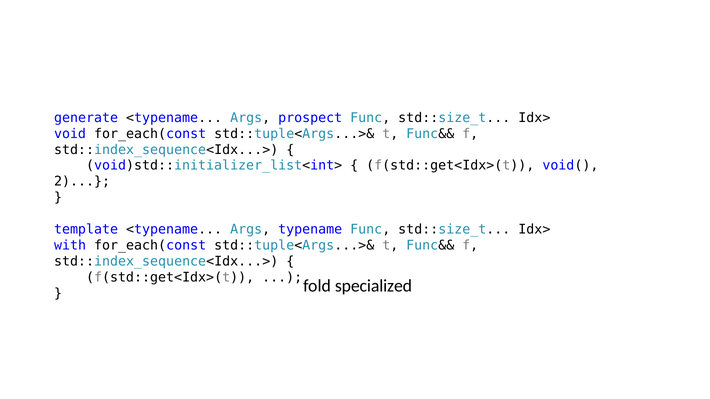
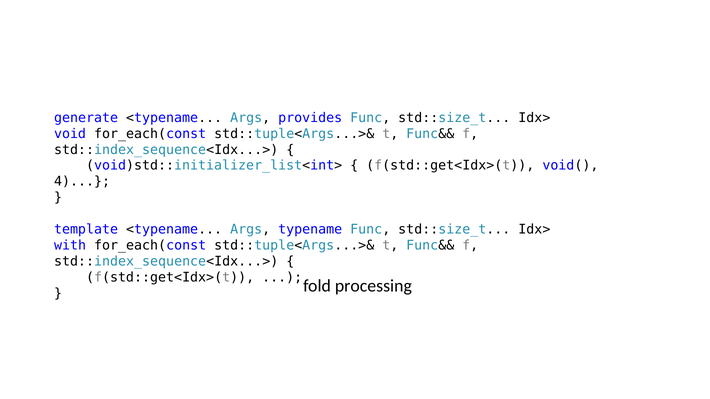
prospect: prospect -> provides (310, 118)
2: 2 -> 4 (82, 182)
specialized: specialized -> processing (373, 286)
